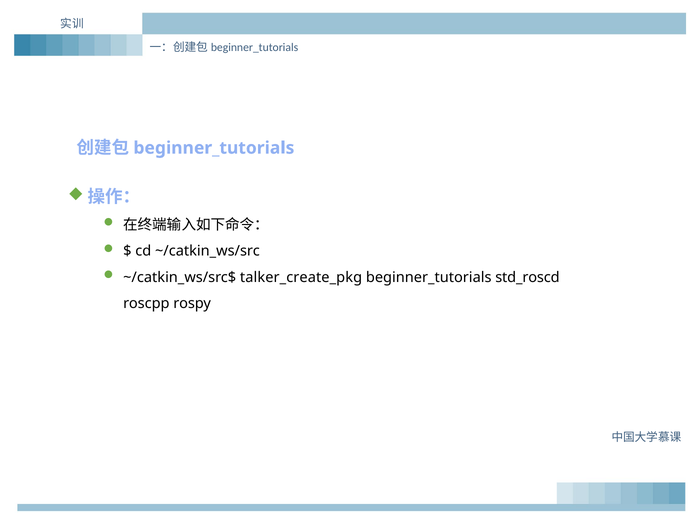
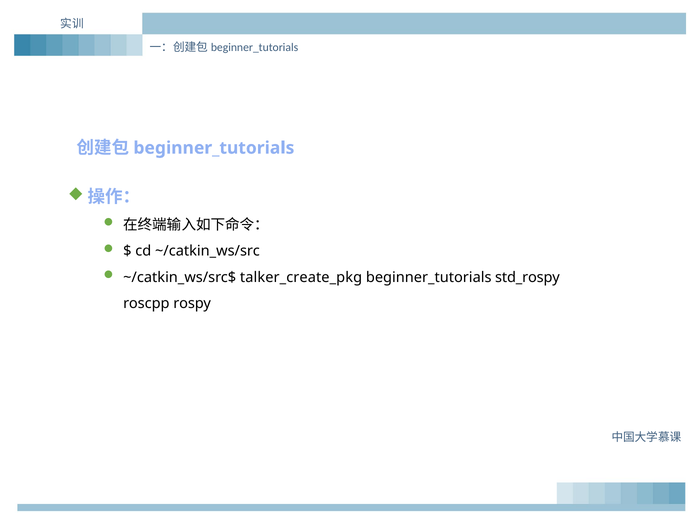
std_roscd: std_roscd -> std_rospy (527, 277)
